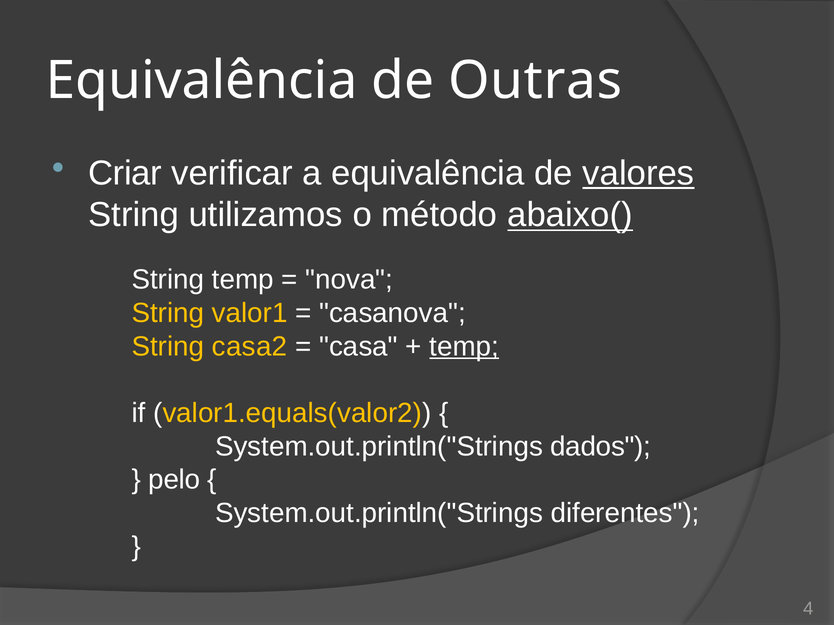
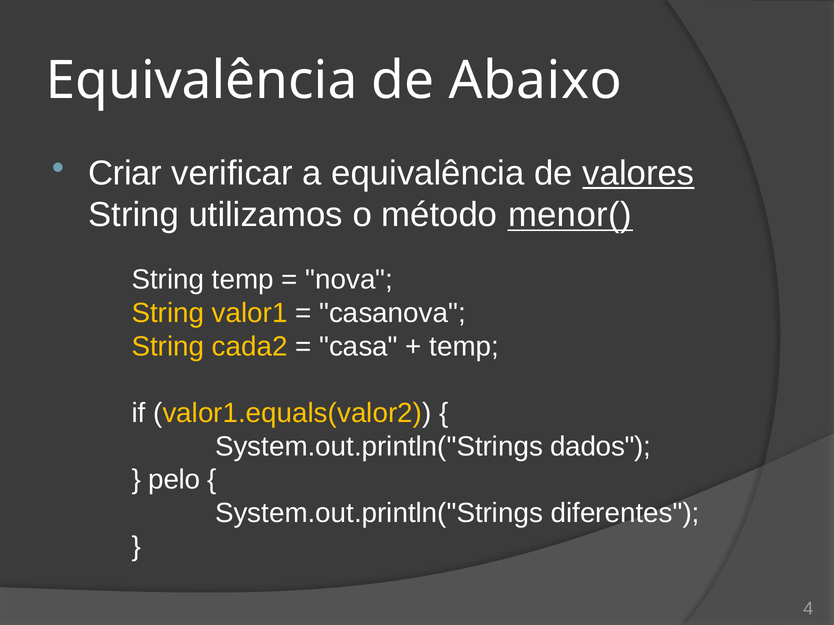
Outras: Outras -> Abaixo (535, 81)
abaixo(: abaixo( -> menor( (570, 215)
casa2: casa2 -> cada2 (250, 347)
temp underline: present -> none (464, 347)
